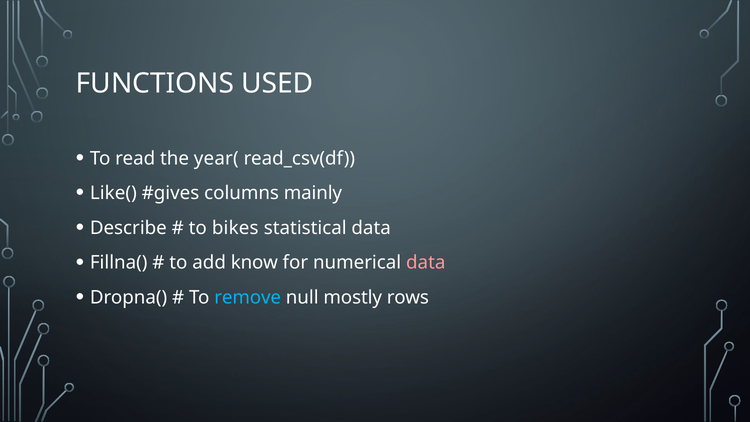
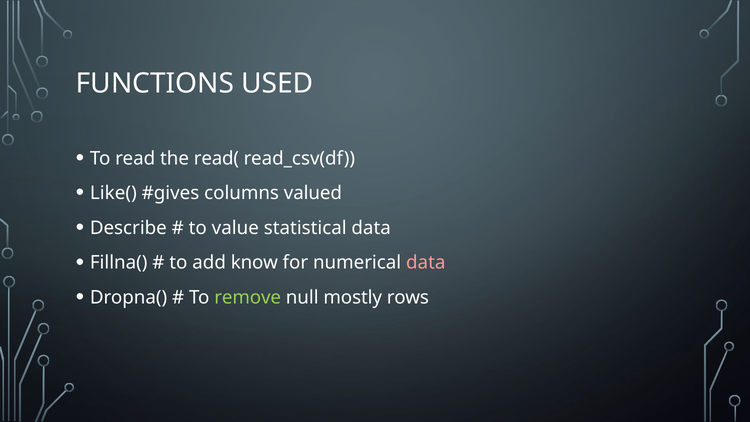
year(: year( -> read( (216, 158)
mainly: mainly -> valued (313, 193)
bikes: bikes -> value (235, 228)
remove colour: light blue -> light green (248, 298)
